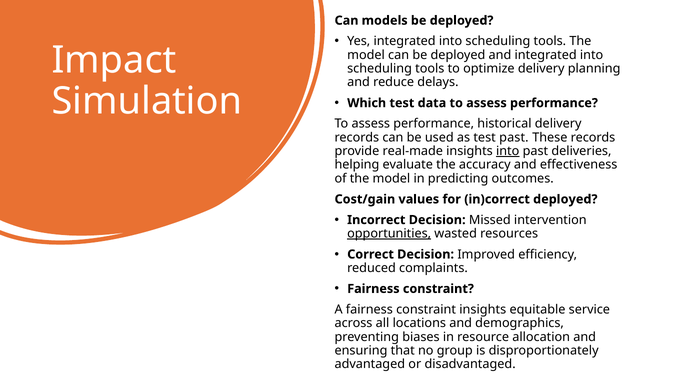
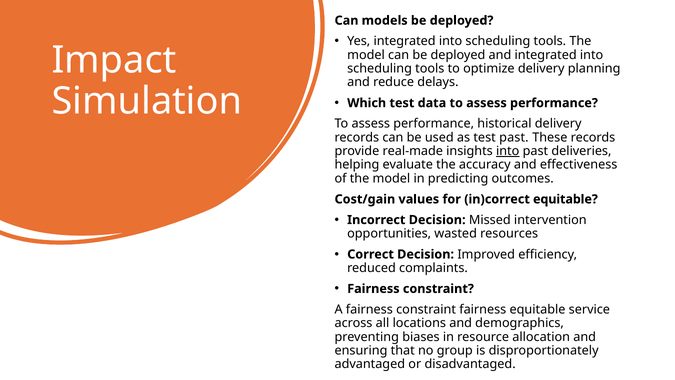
in)correct deployed: deployed -> equitable (565, 199)
opportunities underline: present -> none (389, 233)
constraint insights: insights -> fairness (483, 309)
